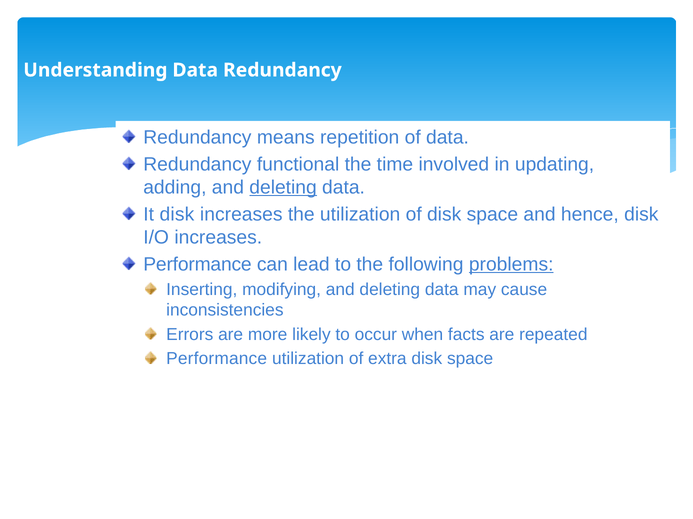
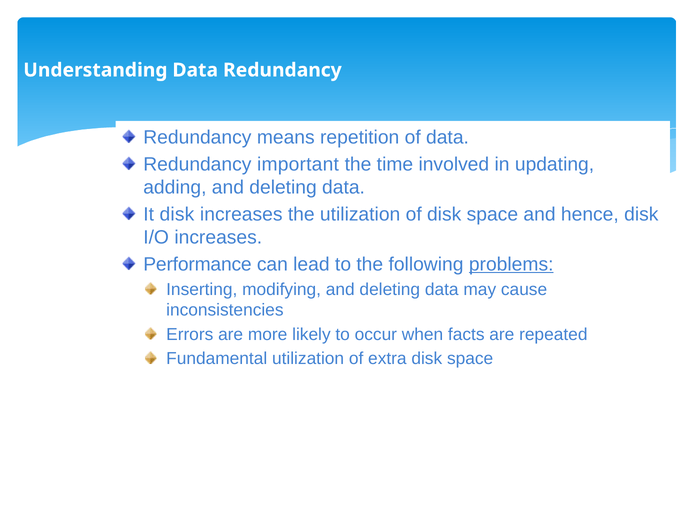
functional: functional -> important (298, 164)
deleting underline: present -> none (283, 188)
Performance: Performance -> Fundamental (217, 359)
